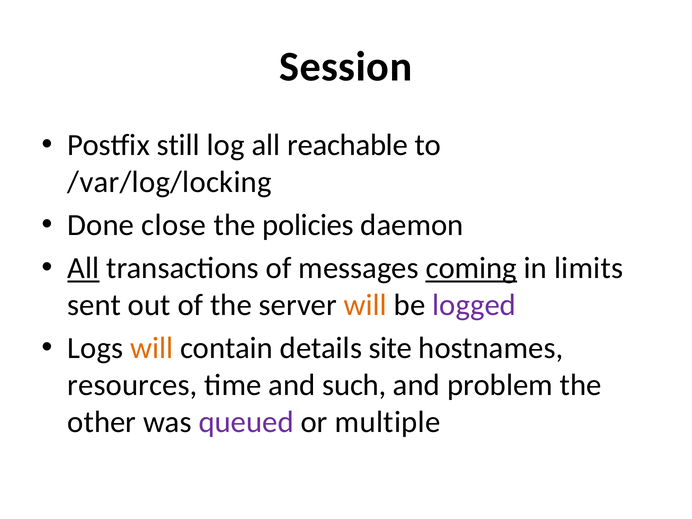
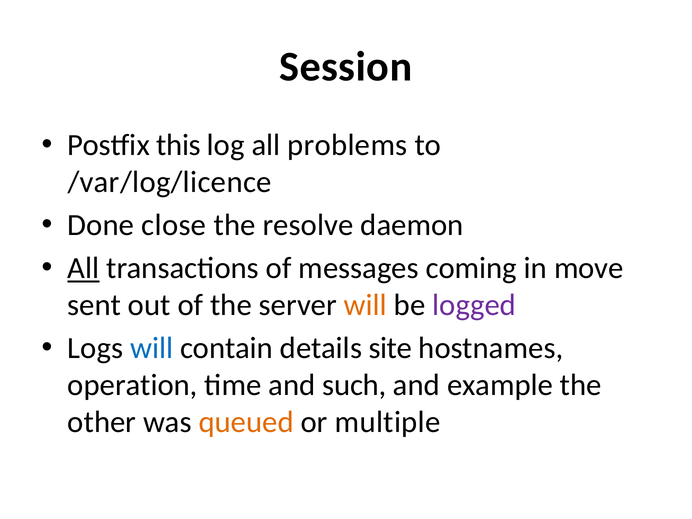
still: still -> this (179, 145)
reachable: reachable -> problems (347, 145)
/var/log/locking: /var/log/locking -> /var/log/licence (170, 182)
policies: policies -> resolve (308, 225)
coming underline: present -> none (471, 268)
limits: limits -> move (589, 268)
will colour: orange -> blue (152, 348)
resources: resources -> operation (133, 385)
problem: problem -> example (500, 385)
queued colour: purple -> orange (246, 422)
